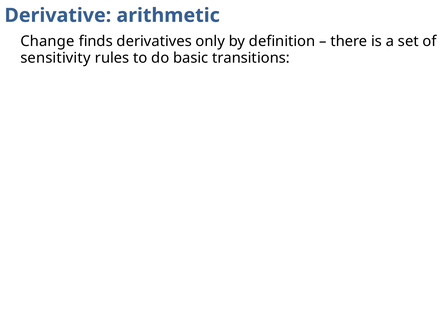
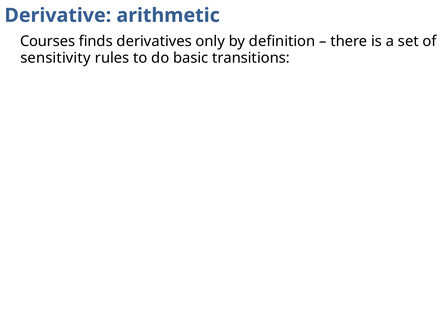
Change: Change -> Courses (48, 41)
